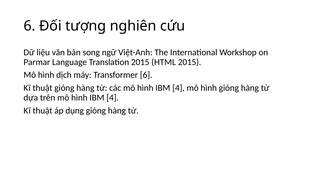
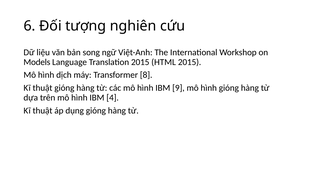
Parmar: Parmar -> Models (37, 62)
Transformer 6: 6 -> 8 (146, 75)
4: 4 -> 9 (178, 88)
